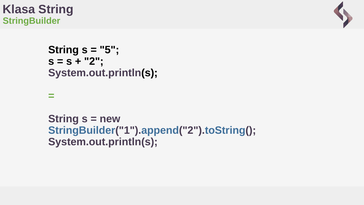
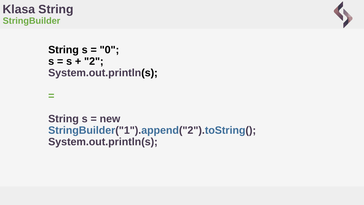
5: 5 -> 0 (109, 50)
